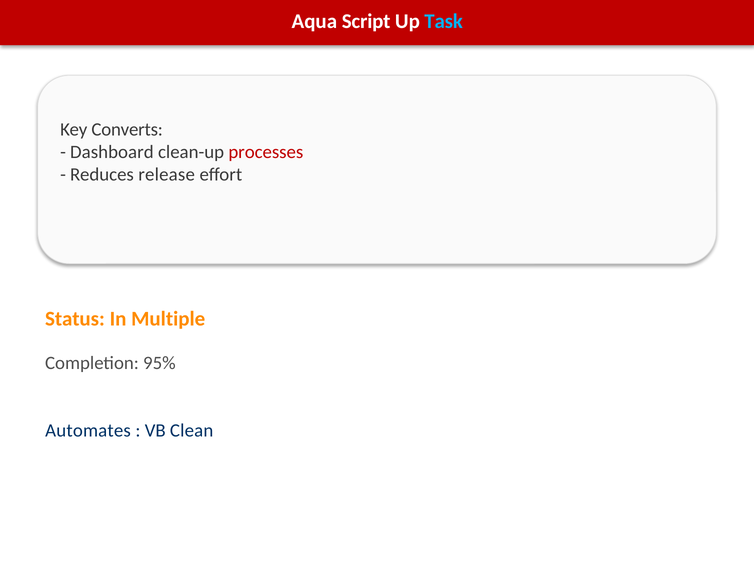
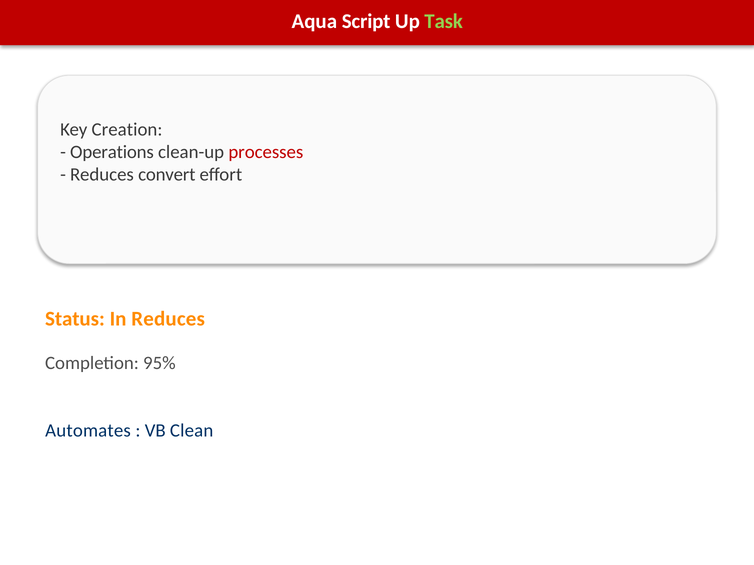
Task colour: light blue -> light green (444, 22)
Converts: Converts -> Creation (127, 129)
Dashboard: Dashboard -> Operations (112, 152)
release: release -> convert (167, 175)
In Multiple: Multiple -> Reduces (168, 319)
